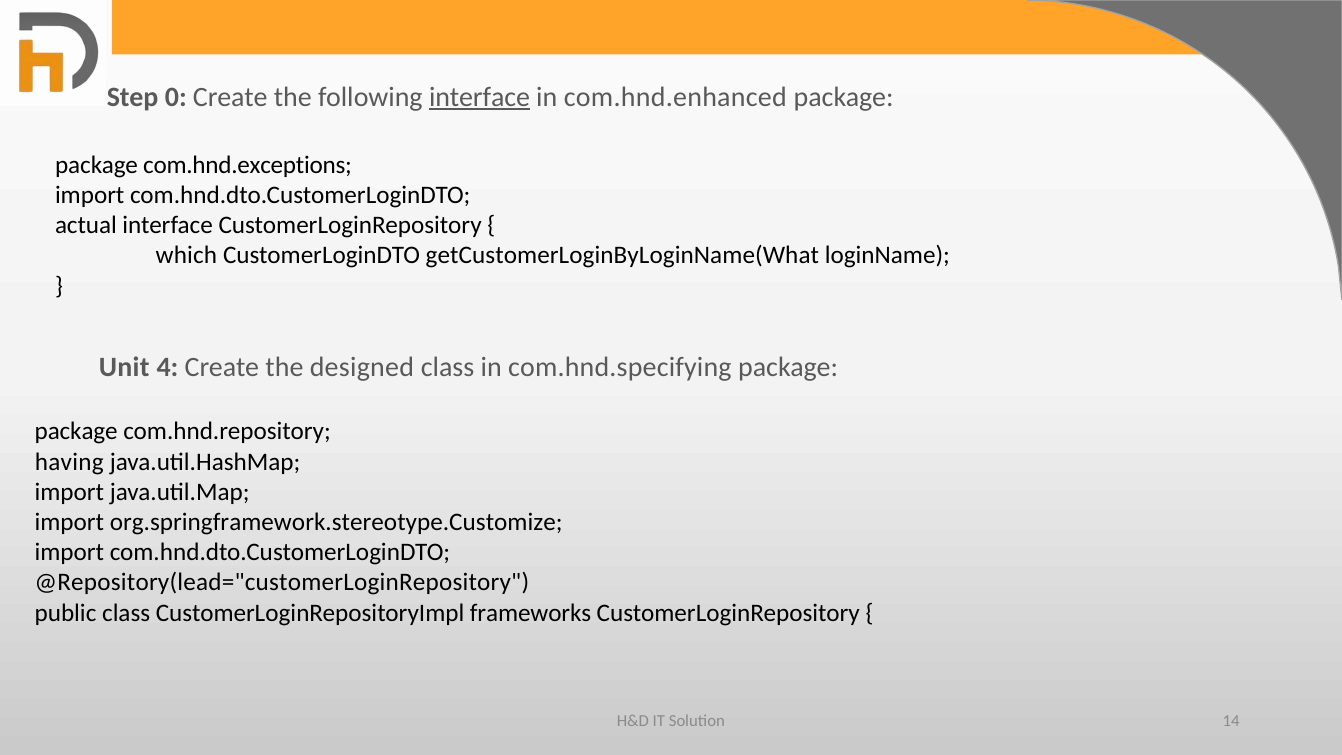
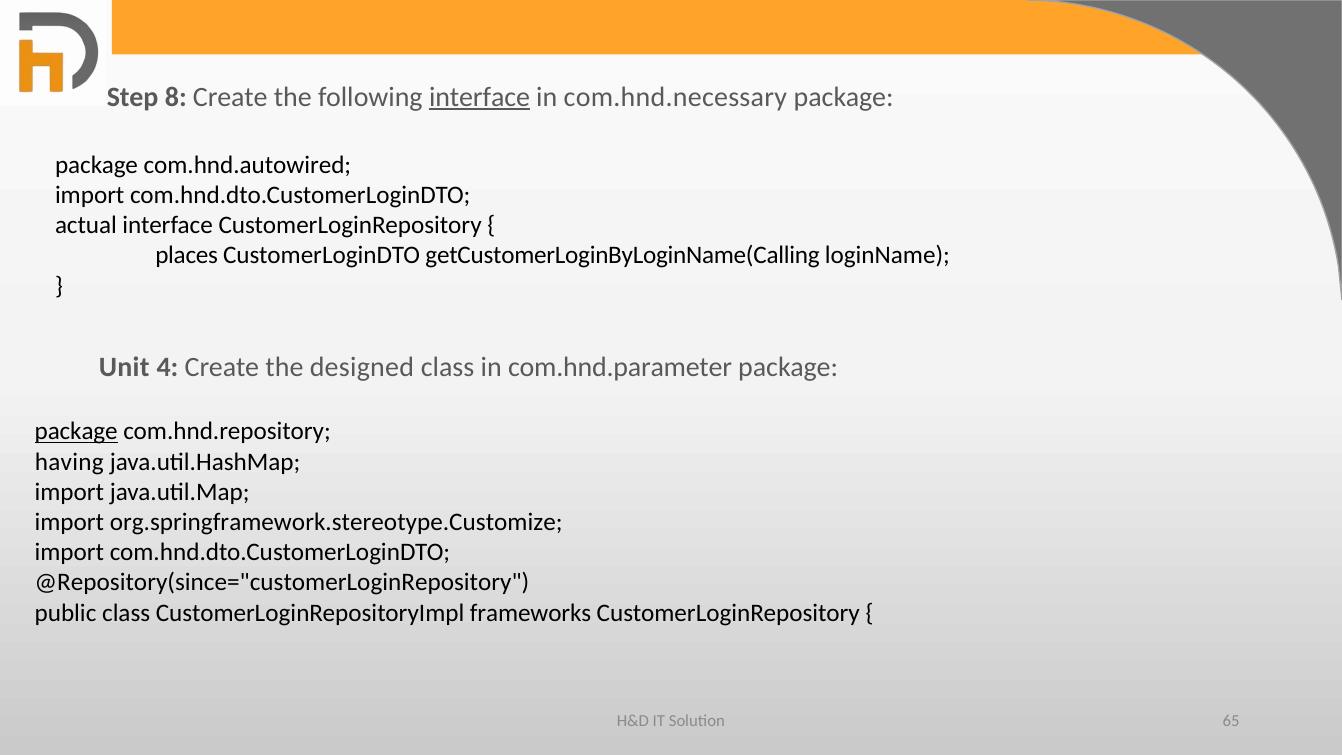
0: 0 -> 8 (176, 97)
com.hnd.enhanced: com.hnd.enhanced -> com.hnd.necessary (675, 97)
com.hnd.exceptions: com.hnd.exceptions -> com.hnd.autowired (247, 165)
which: which -> places (187, 255)
getCustomerLoginByLoginName(What: getCustomerLoginByLoginName(What -> getCustomerLoginByLoginName(Calling (623, 255)
com.hnd.specifying: com.hnd.specifying -> com.hnd.parameter (620, 367)
package underline: none -> present (76, 432)
@Repository(lead="customerLoginRepository: @Repository(lead="customerLoginRepository -> @Repository(since="customerLoginRepository (282, 583)
14: 14 -> 65 (1231, 721)
